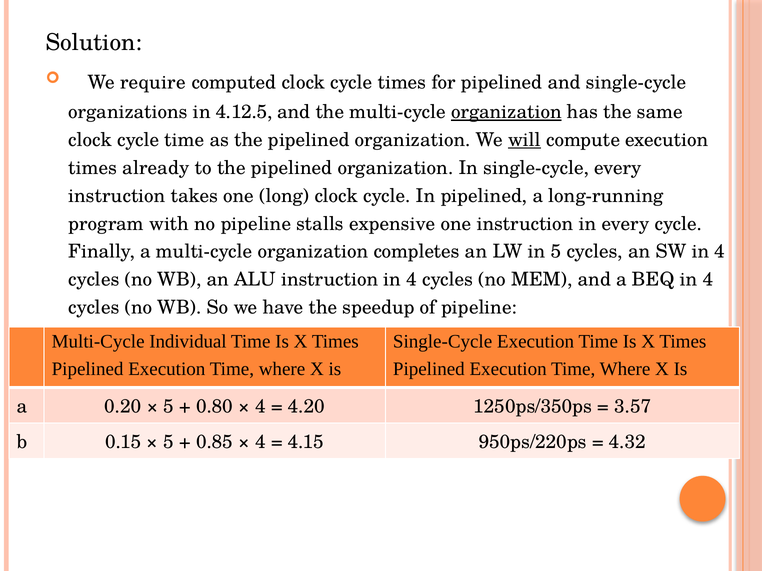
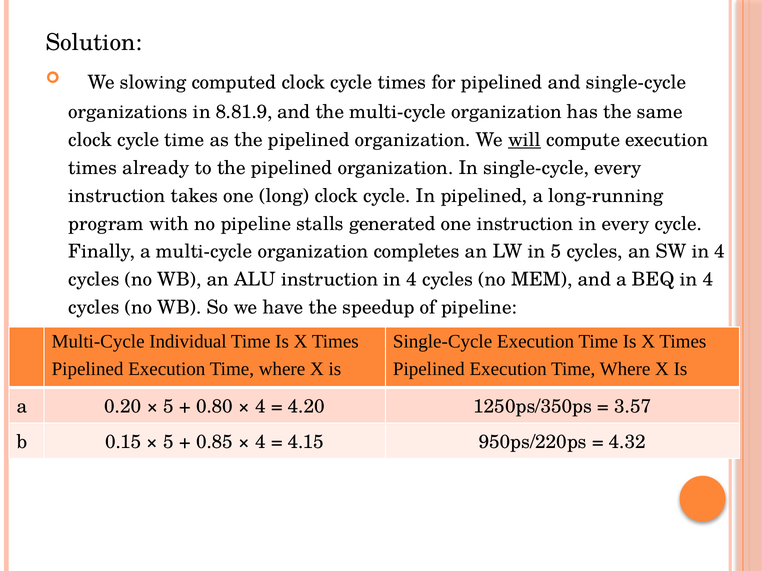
require: require -> slowing (153, 83)
4.12.5: 4.12.5 -> 8.81.9 (244, 112)
organization underline: present -> none (506, 112)
expensive: expensive -> generated (392, 224)
